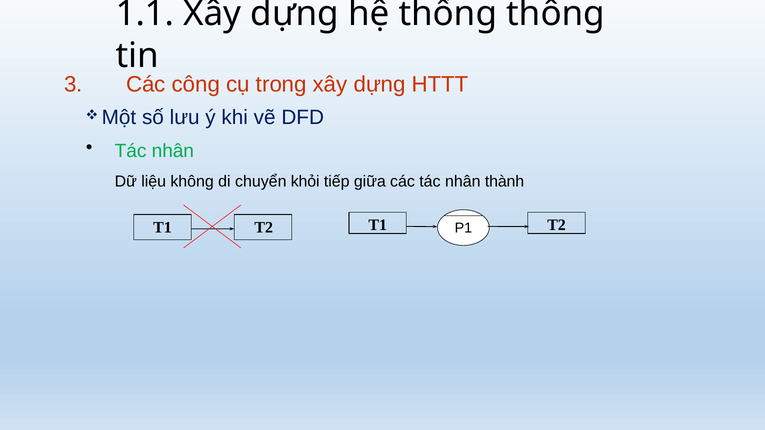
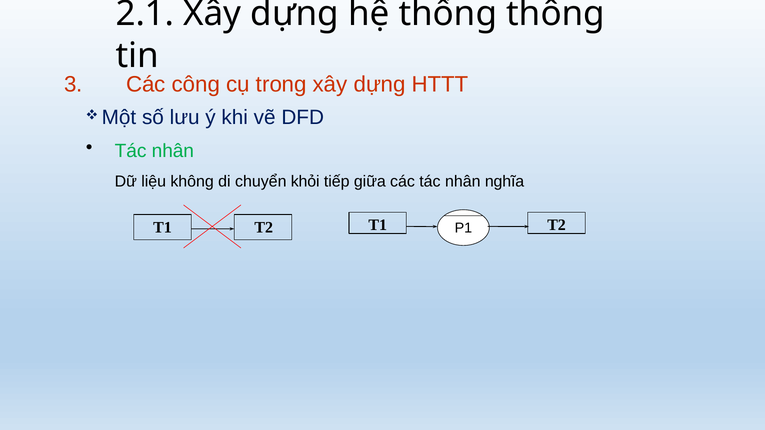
1.1: 1.1 -> 2.1 (145, 14)
thành: thành -> nghĩa (505, 181)
